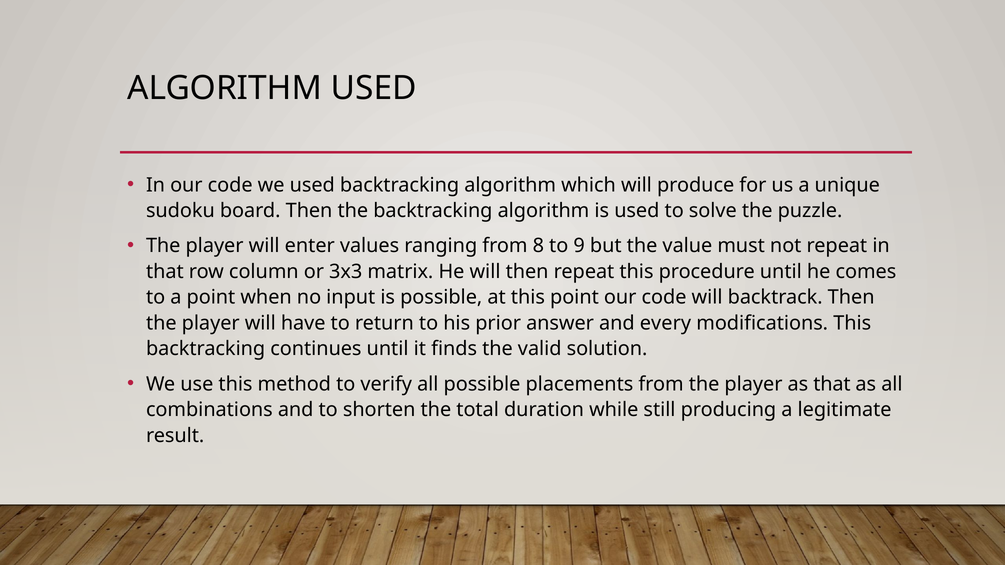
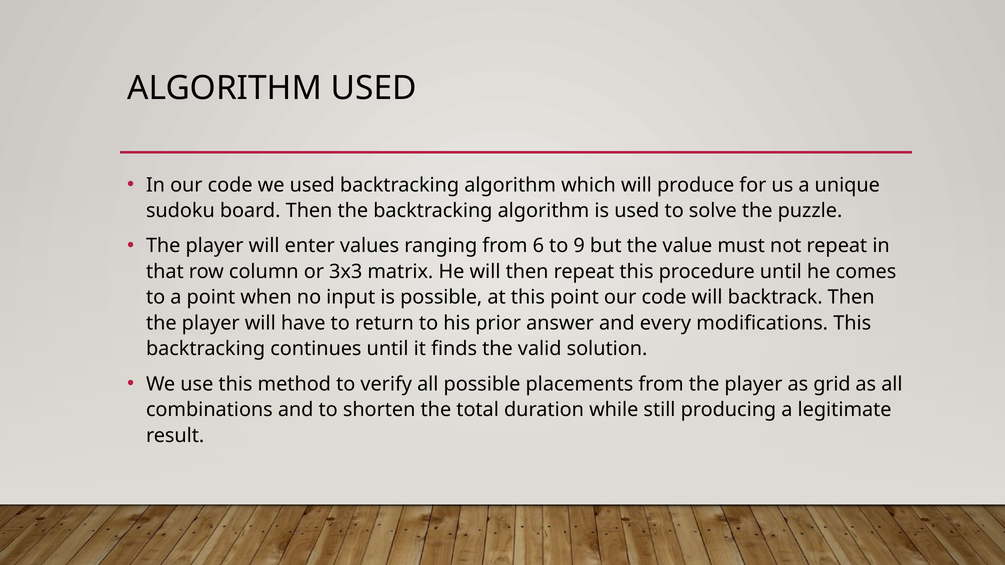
8: 8 -> 6 (538, 246)
as that: that -> grid (832, 384)
